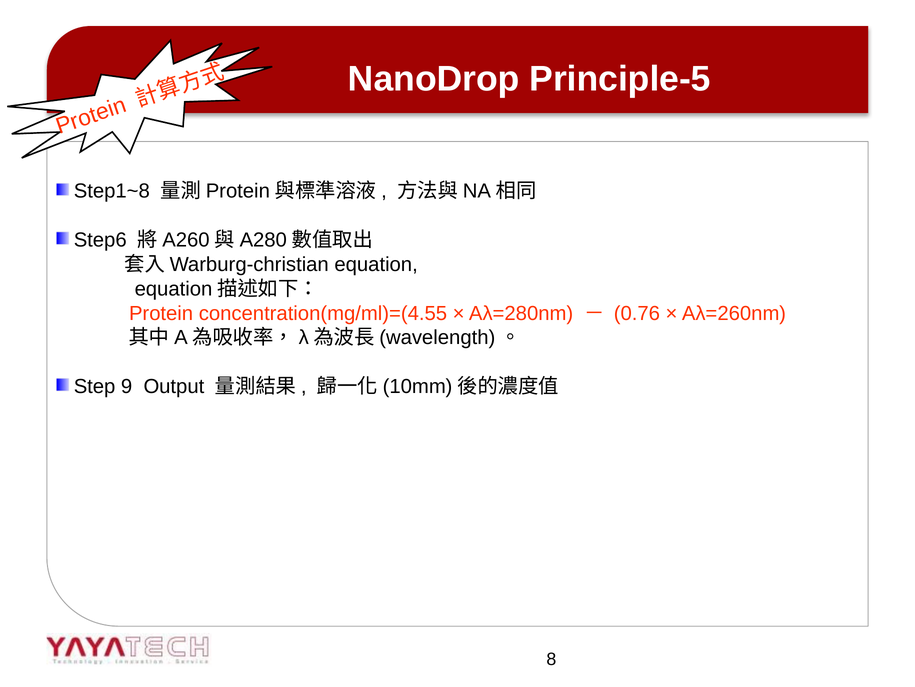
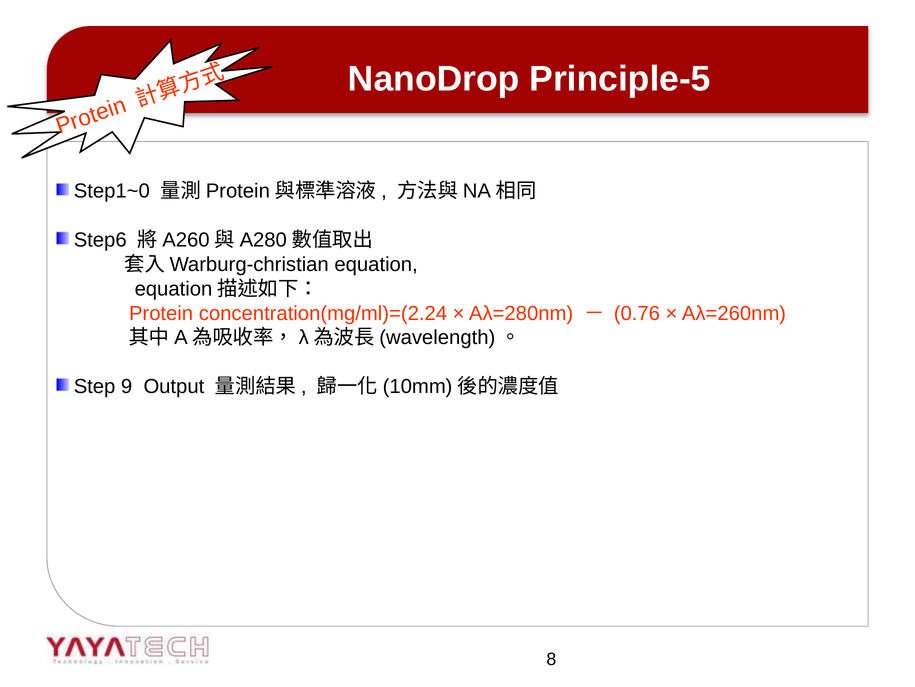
Step1~8: Step1~8 -> Step1~0 (112, 191)
concentration(mg/ml)=(4.55: concentration(mg/ml)=(4.55 -> concentration(mg/ml)=(2.24 (323, 313)
